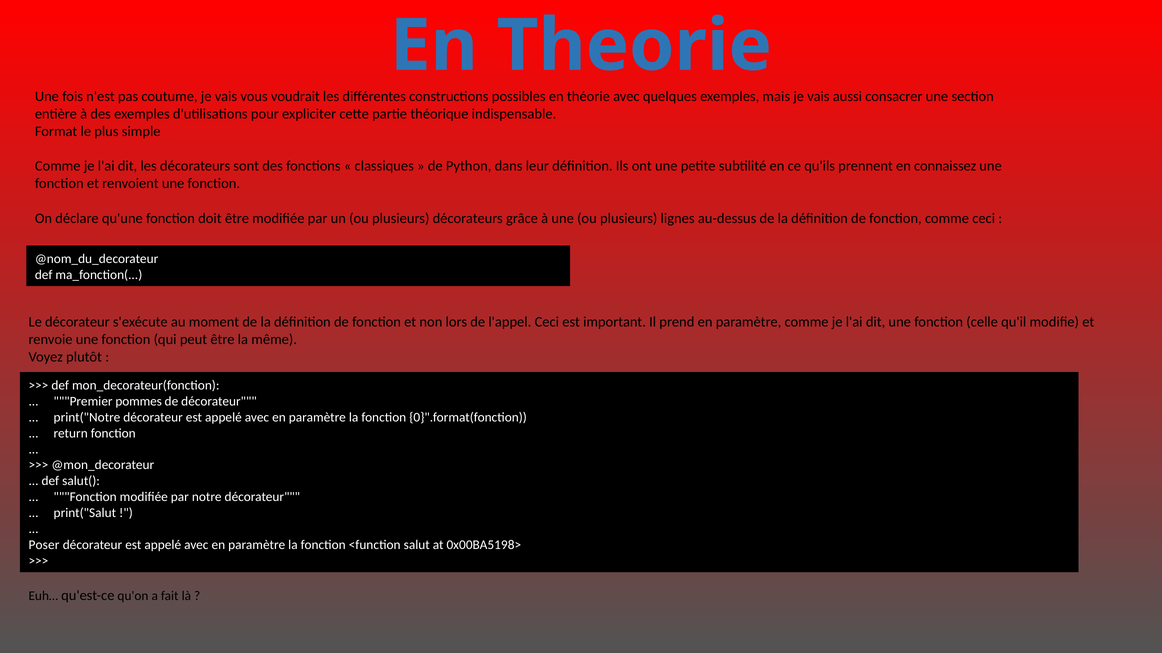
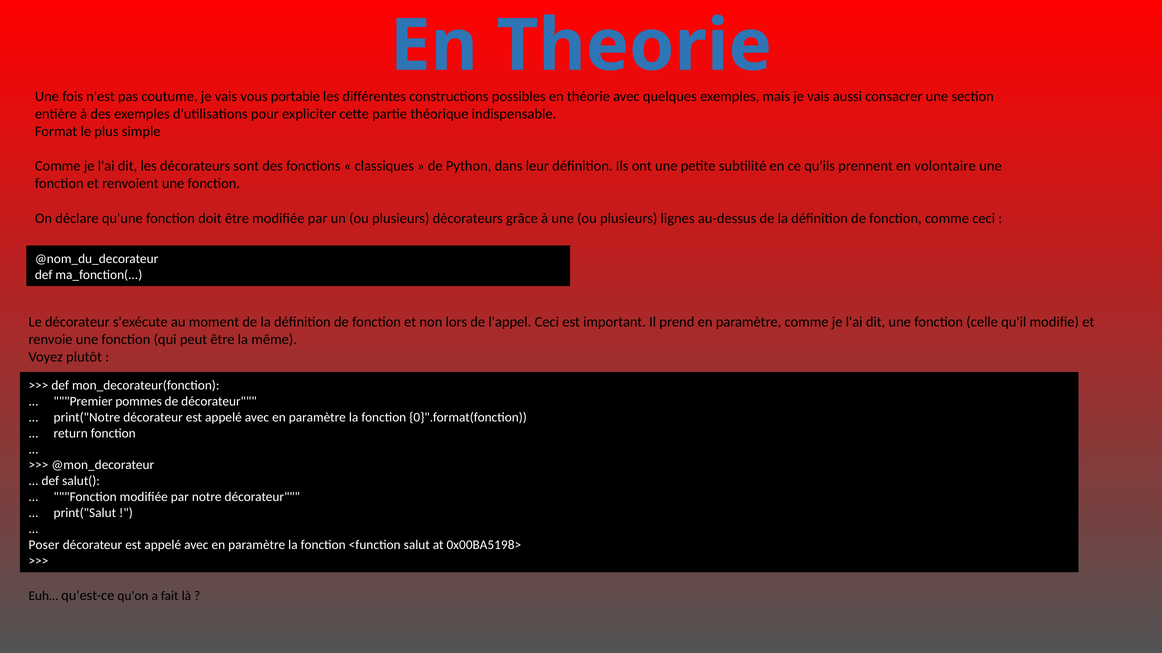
voudrait: voudrait -> portable (295, 97)
connaissez: connaissez -> volontaire (945, 166)
